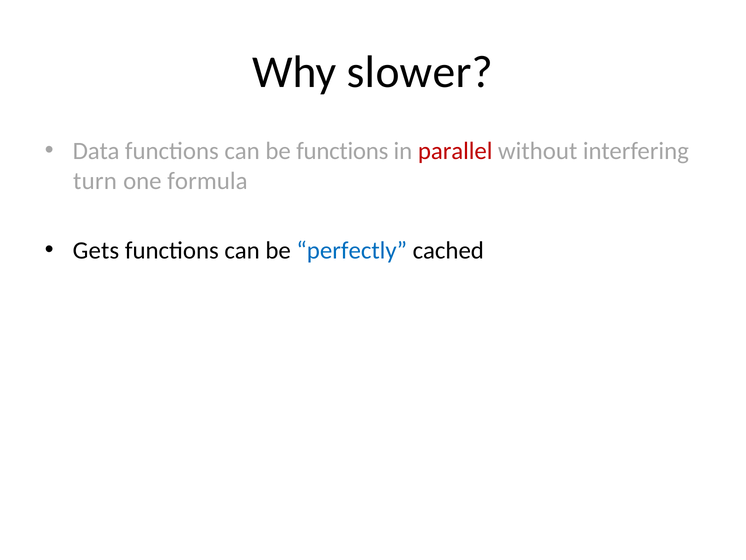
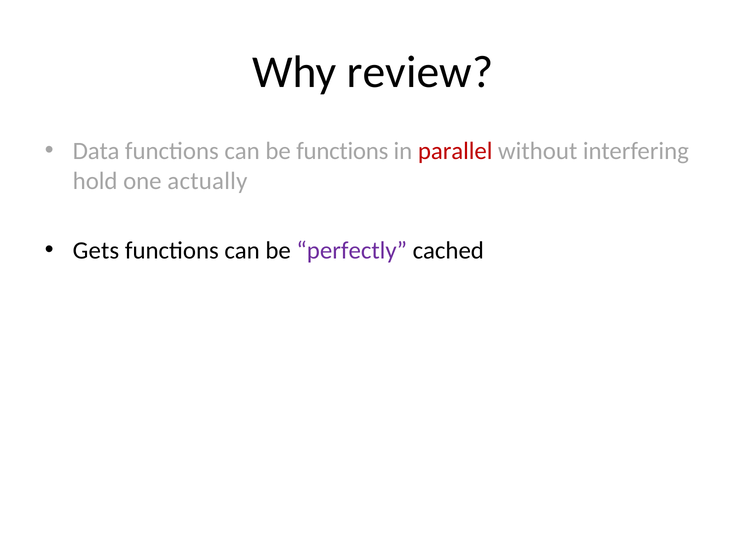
slower: slower -> review (420, 72)
turn: turn -> hold (95, 181)
formula: formula -> actually (207, 181)
perfectly colour: blue -> purple (352, 250)
